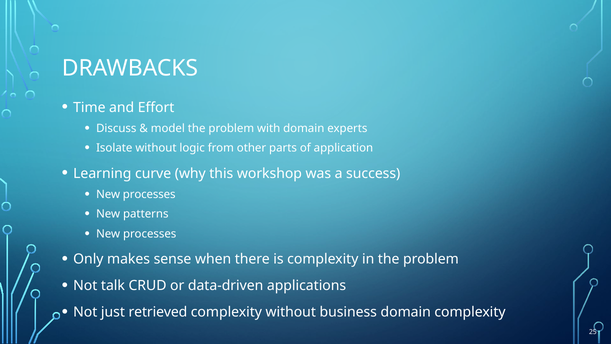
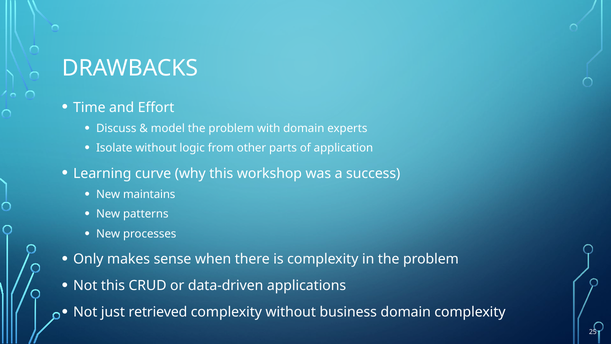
processes: processes -> maintains (149, 194)
Not talk: talk -> this (113, 285)
